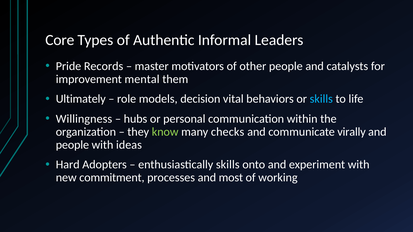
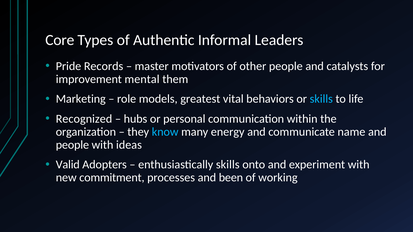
Ultimately: Ultimately -> Marketing (81, 99)
decision: decision -> greatest (200, 99)
Willingness: Willingness -> Recognized (84, 119)
know colour: light green -> light blue (165, 132)
checks: checks -> energy (228, 132)
virally: virally -> name (351, 132)
Hard: Hard -> Valid (68, 165)
most: most -> been (231, 178)
